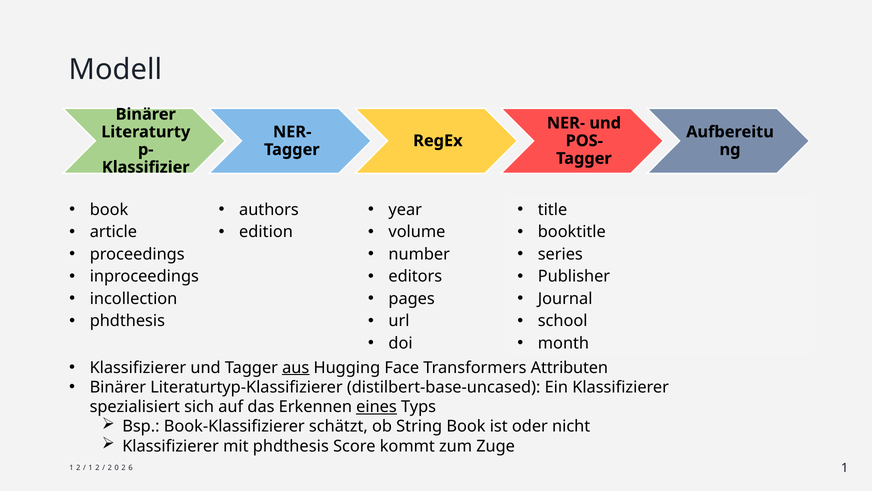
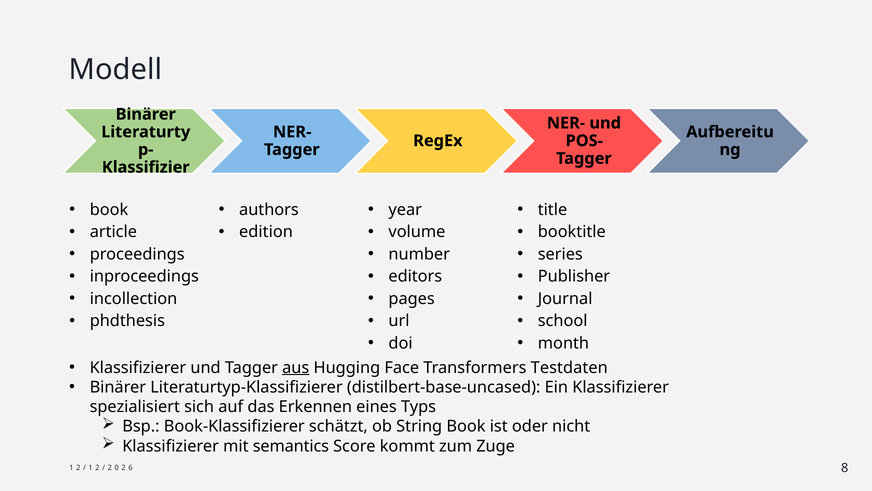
Attributen: Attributen -> Testdaten (569, 367)
eines underline: present -> none (377, 406)
mit phdthesis: phdthesis -> semantics (291, 446)
1: 1 -> 8 (845, 468)
